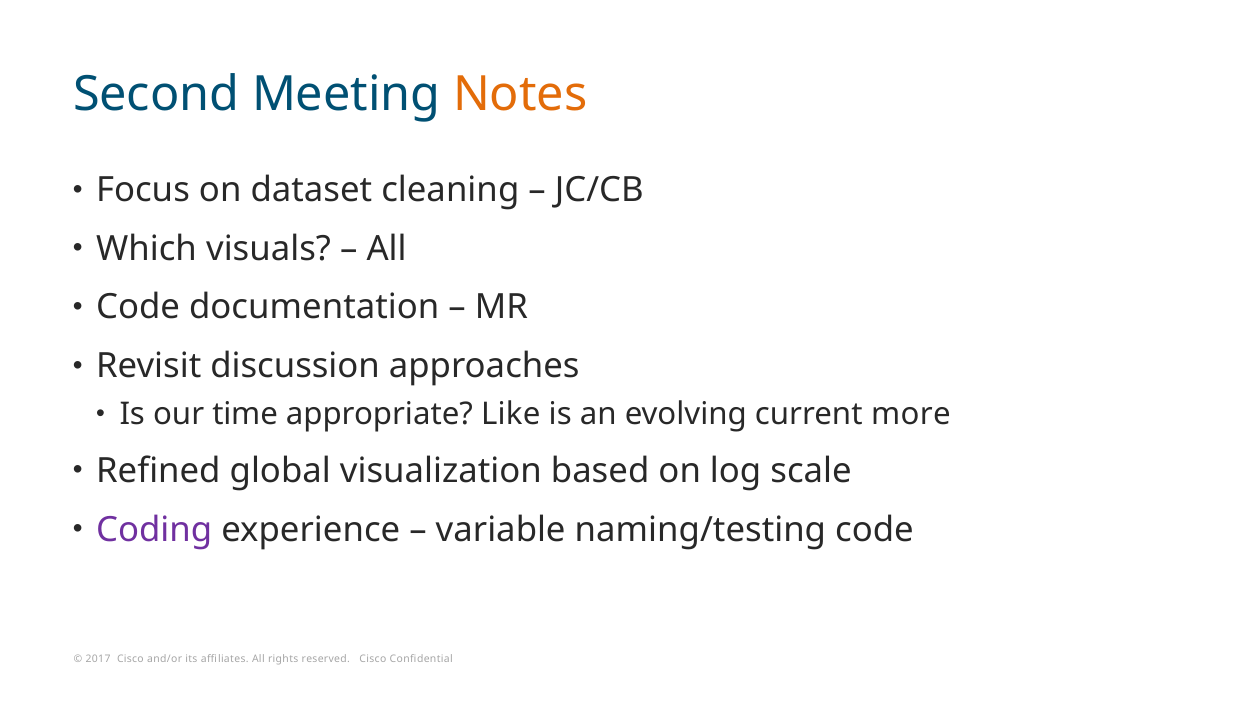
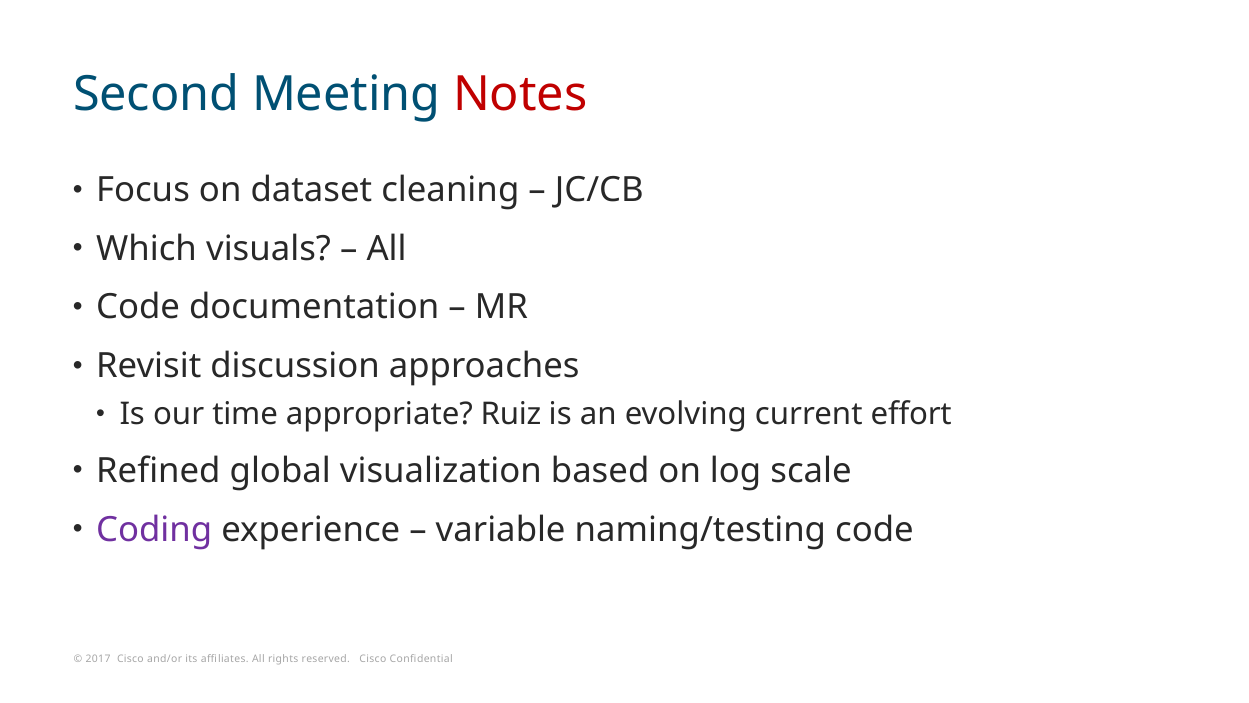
Notes colour: orange -> red (520, 94)
Like: Like -> Ruiz (511, 414)
more: more -> effort (911, 414)
